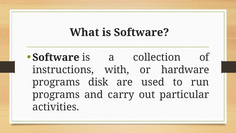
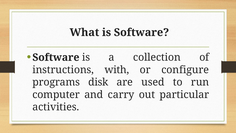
hardware: hardware -> configure (185, 70)
programs: programs -> computer (56, 94)
